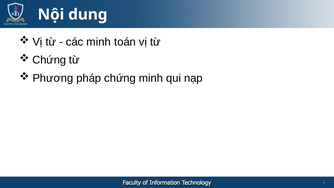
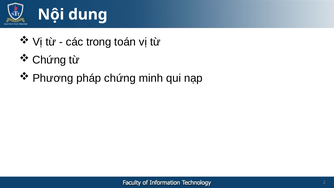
các minh: minh -> trong (99, 42)
